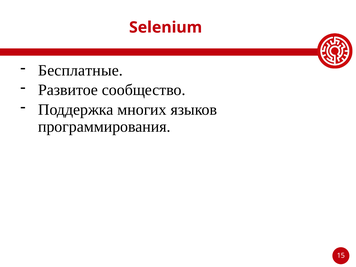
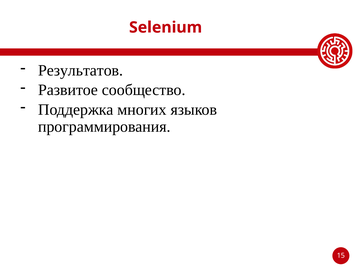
Бесплатные: Бесплатные -> Результатов (81, 70)
